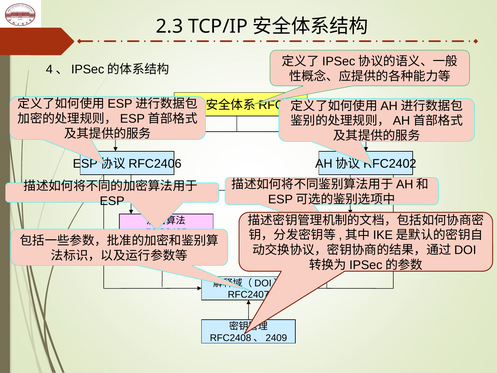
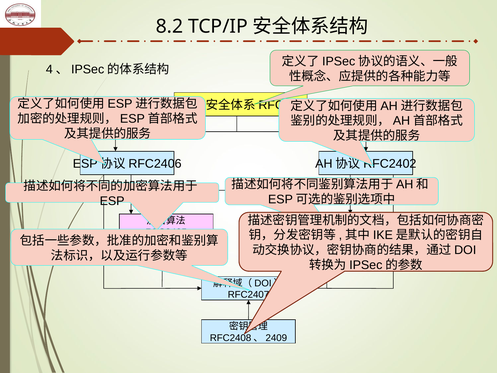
2.3: 2.3 -> 8.2 (170, 27)
